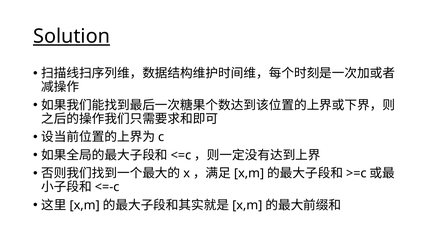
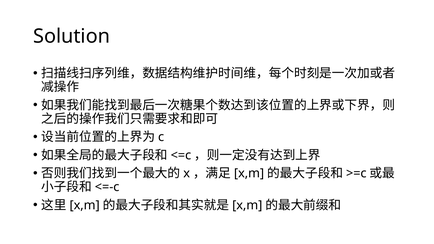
Solution underline: present -> none (72, 36)
